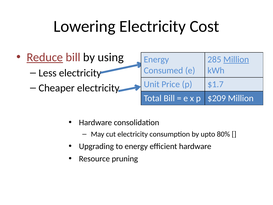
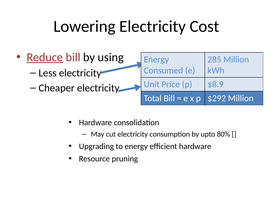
Million underline: present -> none (236, 59)
$1.7: $1.7 -> $8.9 (216, 84)
$209: $209 -> $292 (217, 98)
